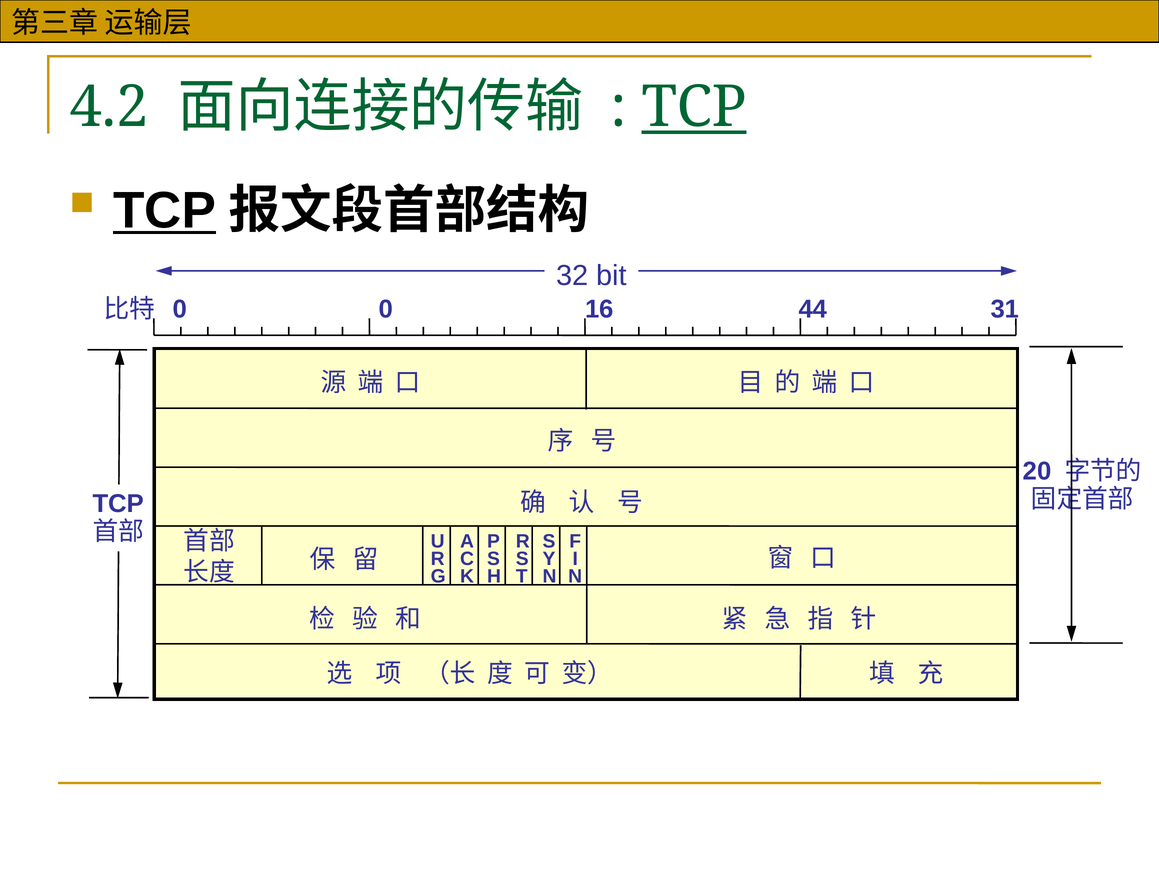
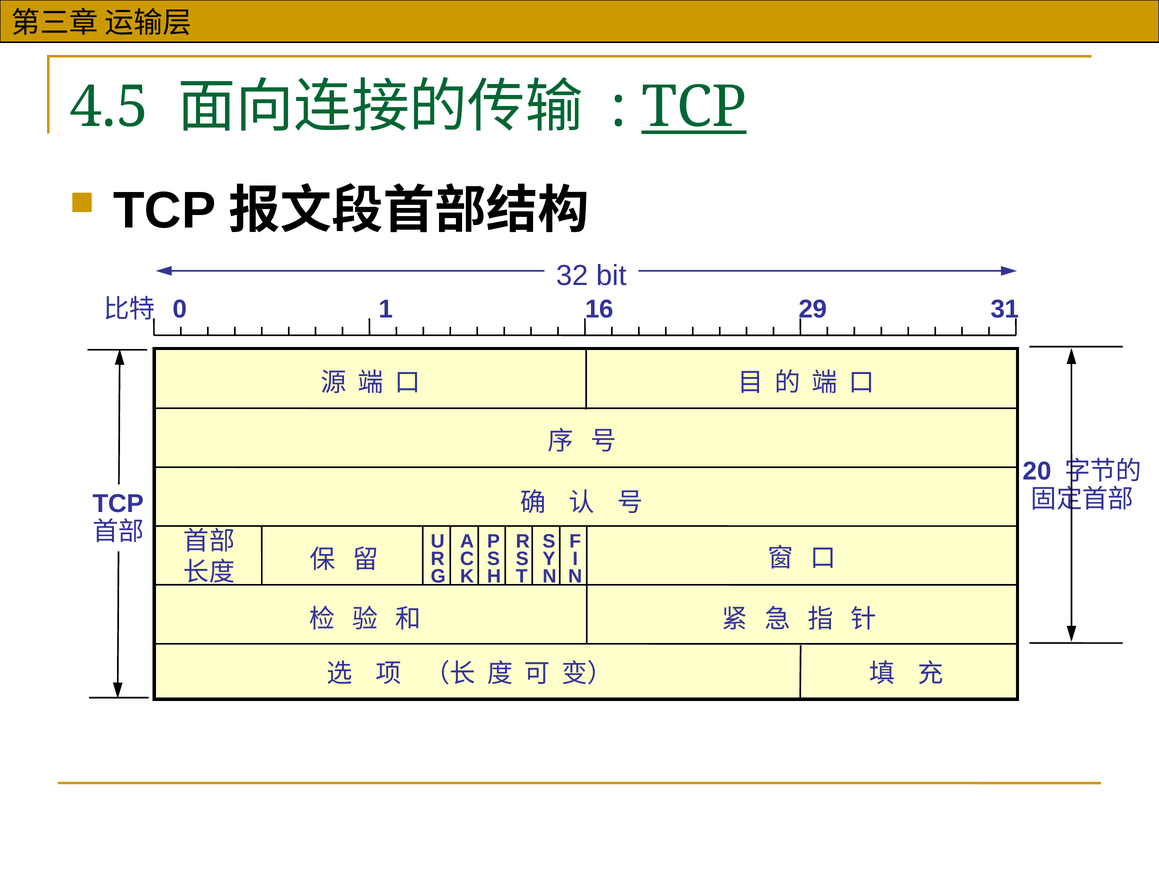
4.2: 4.2 -> 4.5 (109, 107)
TCP underline: present -> none (164, 210)
0 0: 0 -> 1 (386, 309)
44: 44 -> 29 (813, 309)
